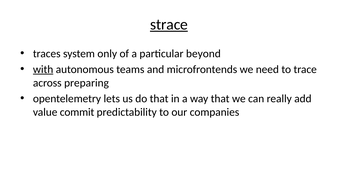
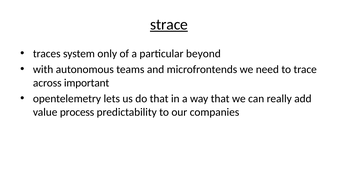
with underline: present -> none (43, 69)
preparing: preparing -> important (87, 83)
commit: commit -> process (77, 112)
